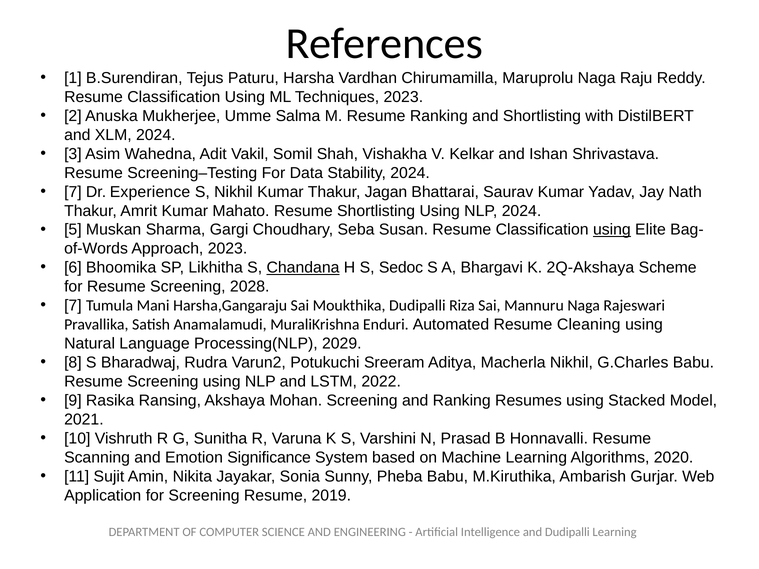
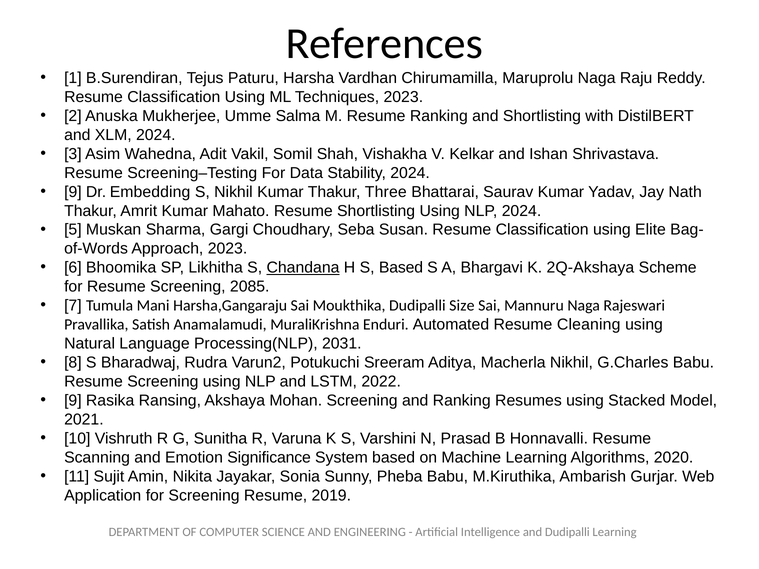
7: 7 -> 9 (73, 192)
Experience: Experience -> Embedding (150, 192)
Jagan: Jagan -> Three (386, 192)
using underline: present -> none (612, 230)
S Sedoc: Sedoc -> Based (401, 268)
2028: 2028 -> 2085 (250, 287)
Riza: Riza -> Size (462, 306)
2029: 2029 -> 2031 (342, 344)
